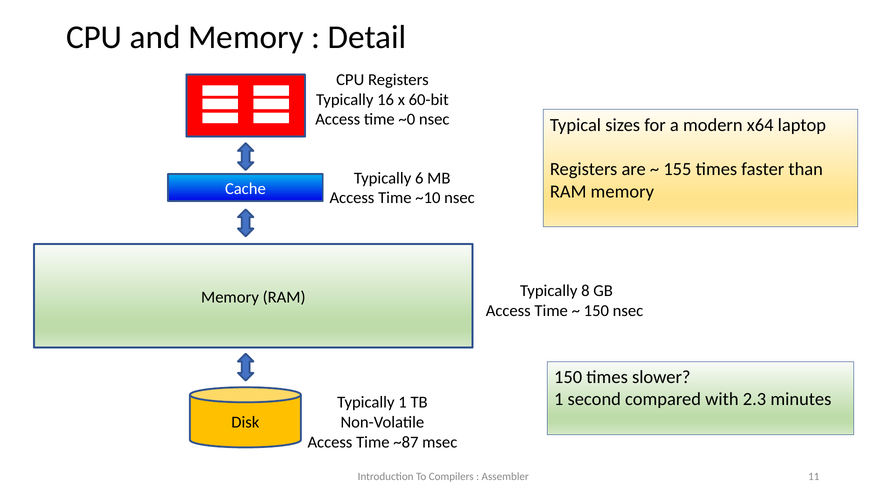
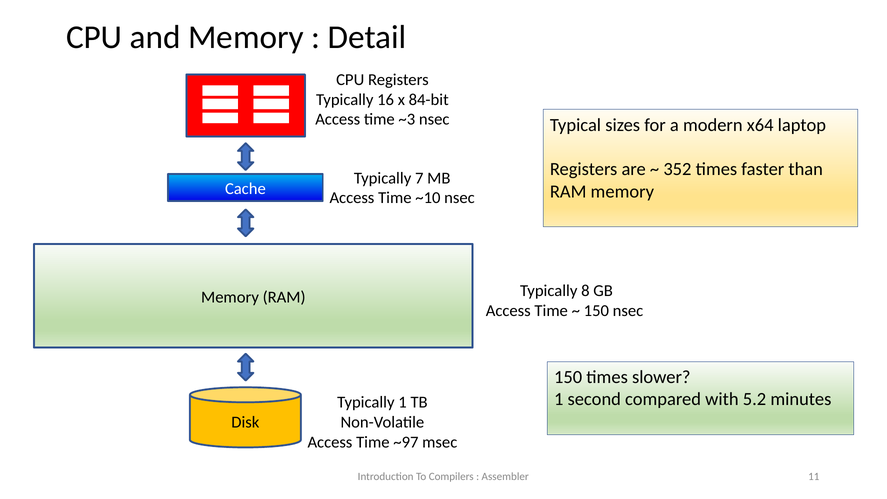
60-bit: 60-bit -> 84-bit (429, 100)
~0: ~0 -> ~3 (407, 119)
155: 155 -> 352 (677, 169)
6: 6 -> 7 (419, 178)
2.3: 2.3 -> 5.2 (754, 399)
~87: ~87 -> ~97 (406, 442)
